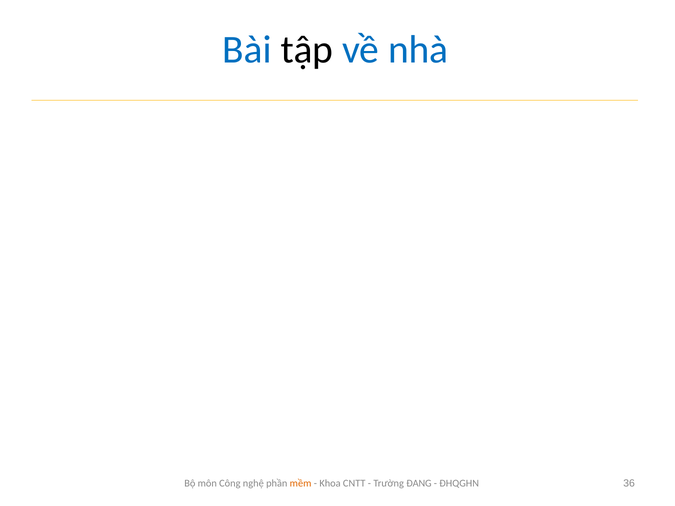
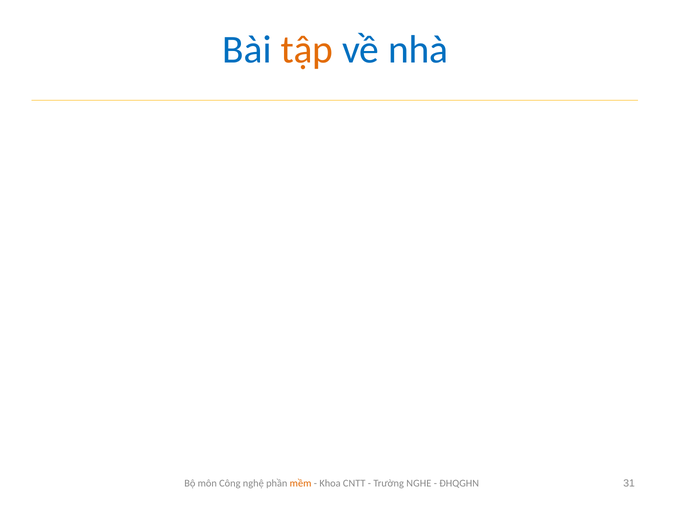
tập colour: black -> orange (307, 50)
ĐANG: ĐANG -> NGHE (419, 483)
36: 36 -> 31 (629, 483)
